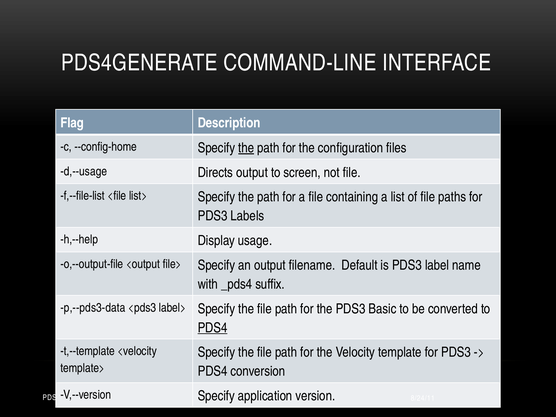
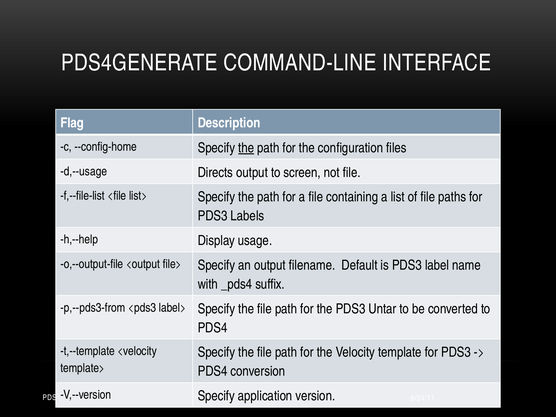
p,--pds3-data: p,--pds3-data -> p,--pds3-from (93, 308)
Basic: Basic -> Untar (383, 309)
PDS4 underline: present -> none (213, 328)
